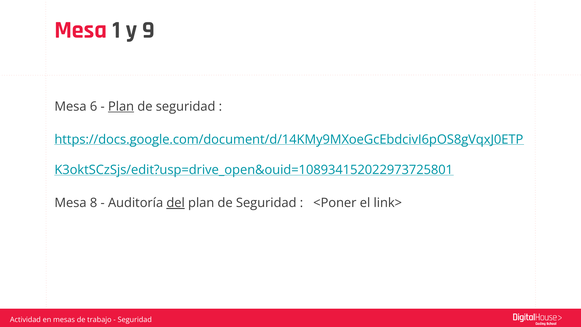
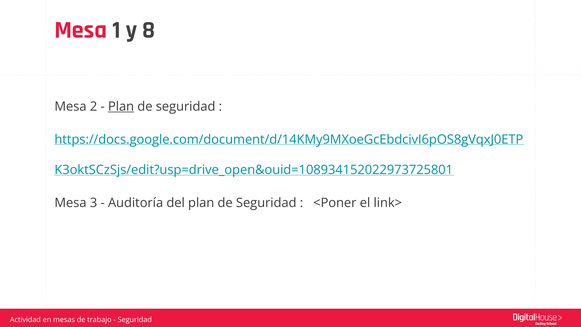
9: 9 -> 8 (149, 30)
6: 6 -> 2 (94, 106)
8: 8 -> 3 (94, 203)
del underline: present -> none (176, 203)
